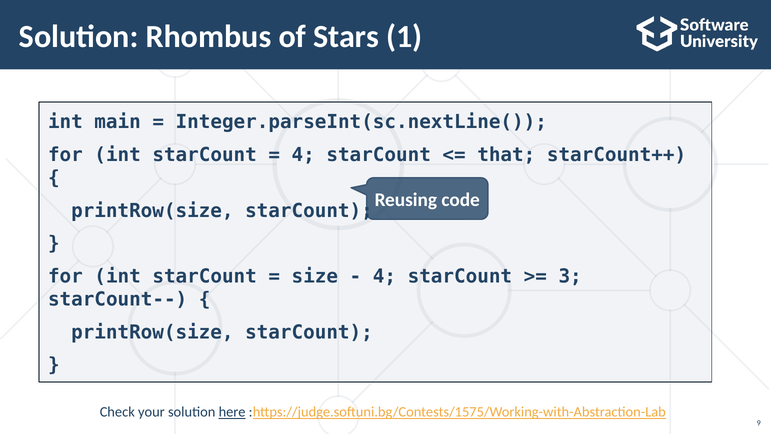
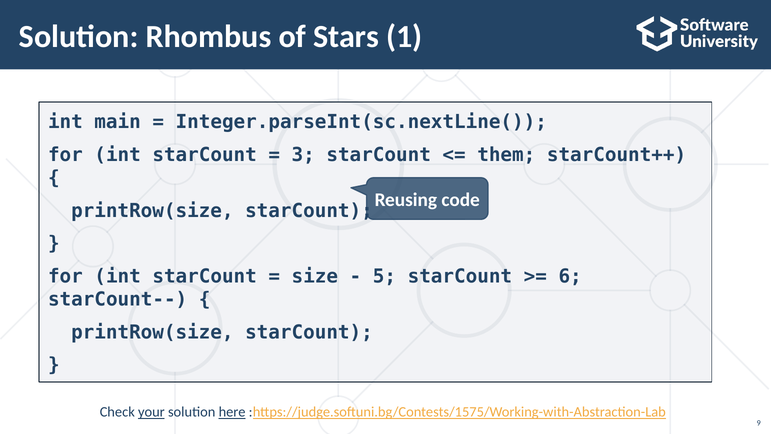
4: 4 -> 3 (303, 155)
that: that -> them (506, 155)
4: 4 -> 5 (384, 276)
3: 3 -> 6 (570, 276)
your underline: none -> present (151, 412)
